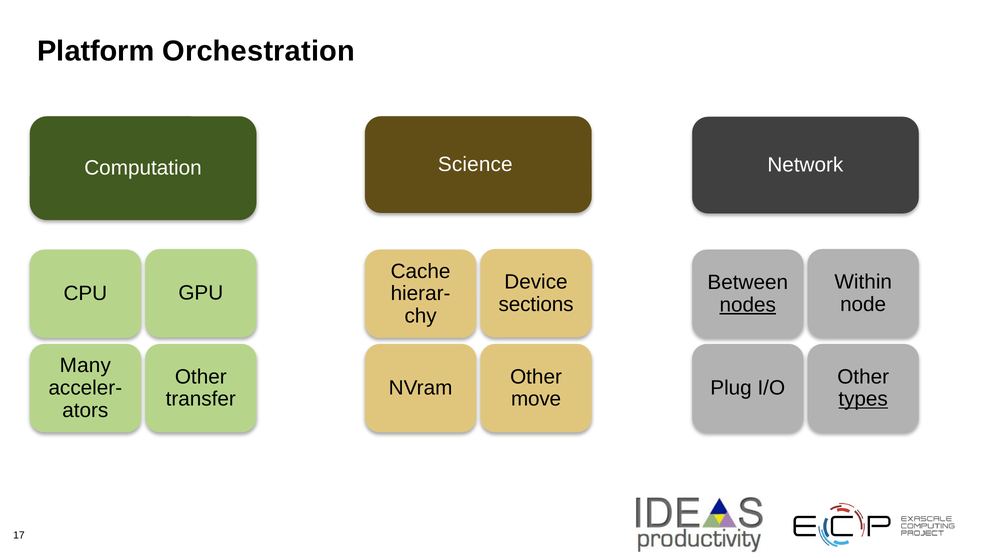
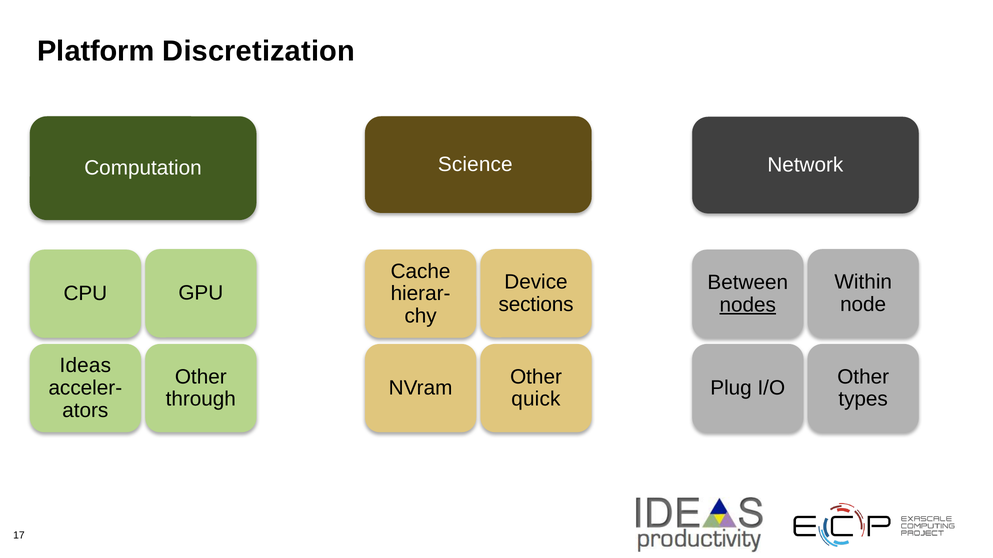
Orchestration: Orchestration -> Discretization (259, 51)
Many: Many -> Ideas (85, 366)
transfer: transfer -> through (201, 400)
move: move -> quick (536, 400)
types underline: present -> none (863, 400)
